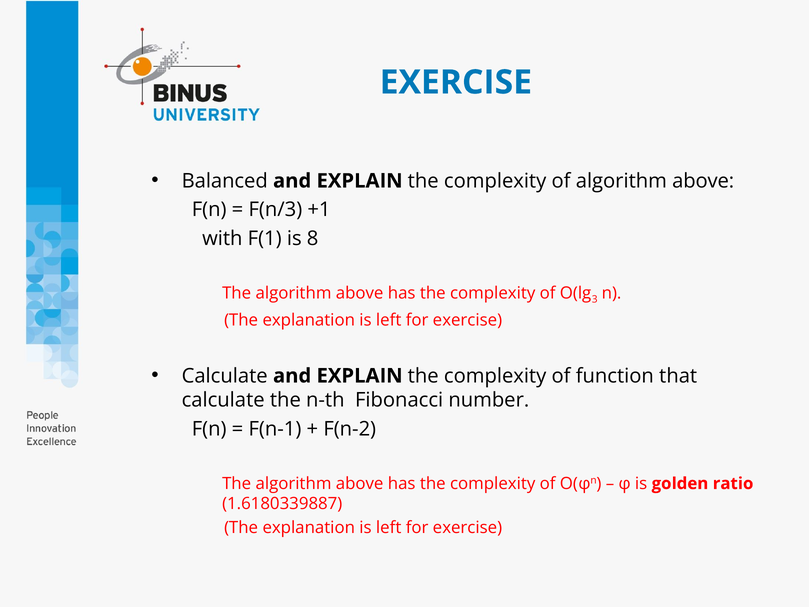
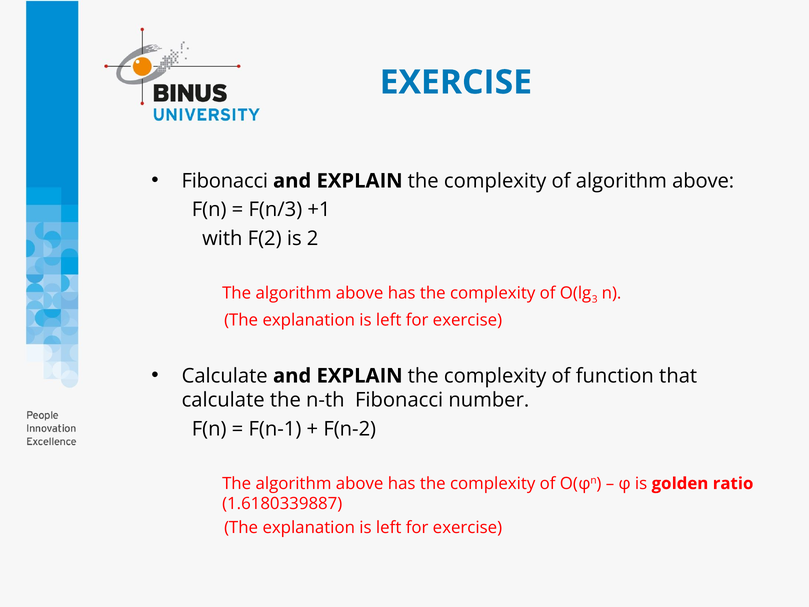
Balanced: Balanced -> Fibonacci (225, 181)
F(1: F(1 -> F(2 (265, 238)
8: 8 -> 2 (313, 238)
